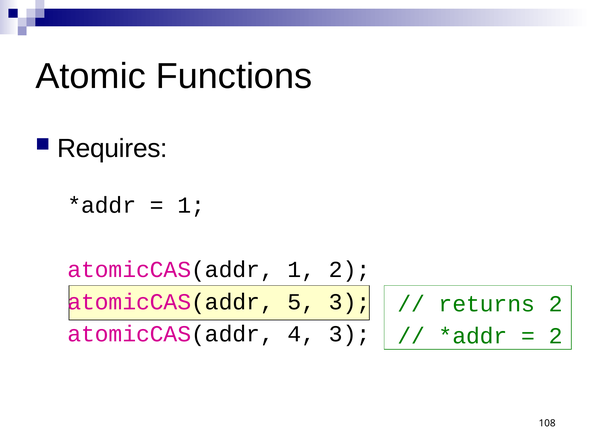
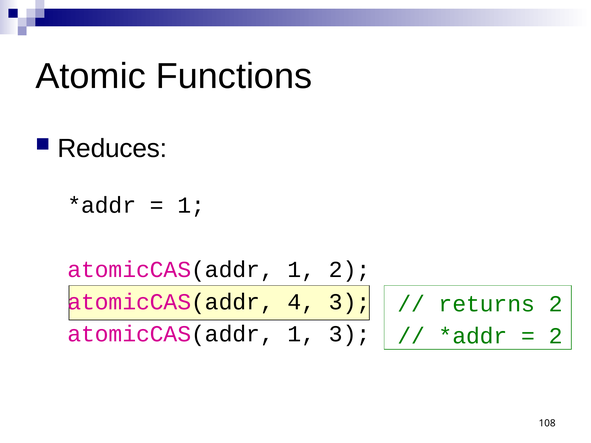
Requires: Requires -> Reduces (112, 149)
5: 5 -> 4 (301, 302)
4: 4 -> 1 (301, 334)
